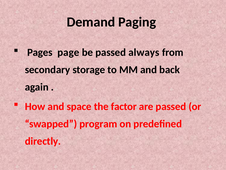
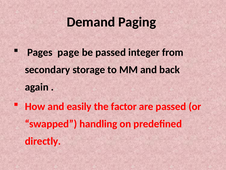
always: always -> integer (144, 52)
space: space -> easily (79, 106)
program: program -> handling (98, 123)
